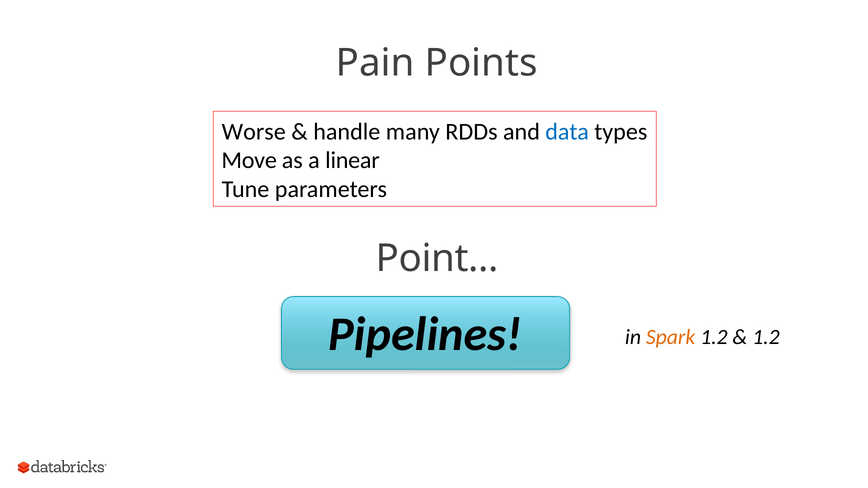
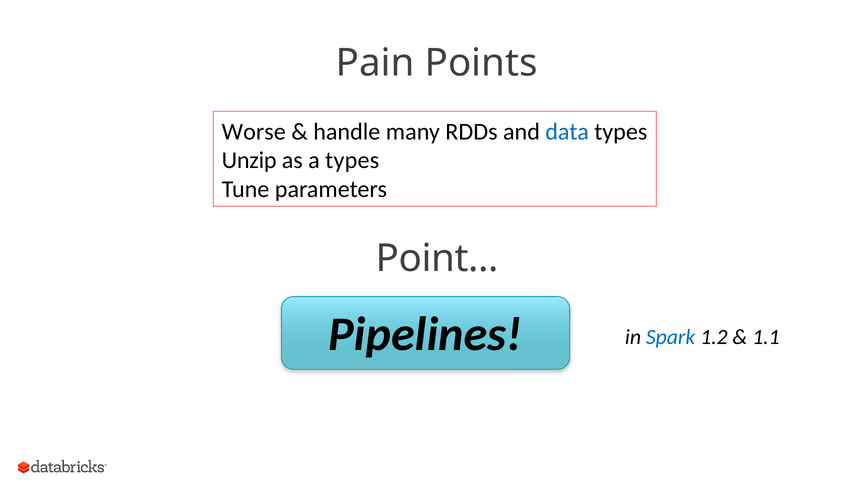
Move: Move -> Unzip (249, 161)
a linear: linear -> types (352, 161)
Spark colour: orange -> blue (671, 337)
1.2: 1.2 -> 1.1 (766, 337)
